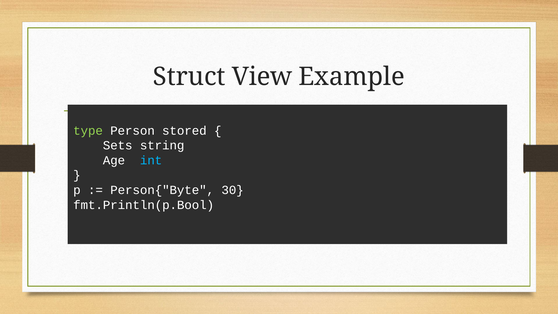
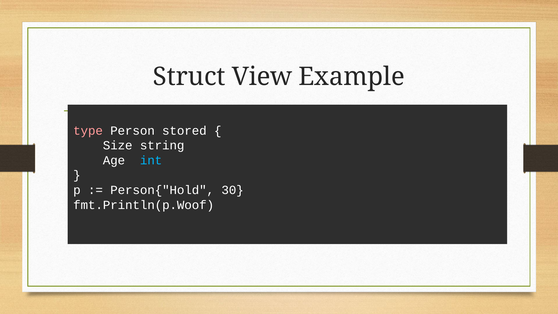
type colour: light green -> pink (88, 131)
Sets: Sets -> Size (118, 145)
Person{"Byte: Person{"Byte -> Person{"Hold (162, 190)
fmt.Println(p.Bool: fmt.Println(p.Bool -> fmt.Println(p.Woof (144, 205)
